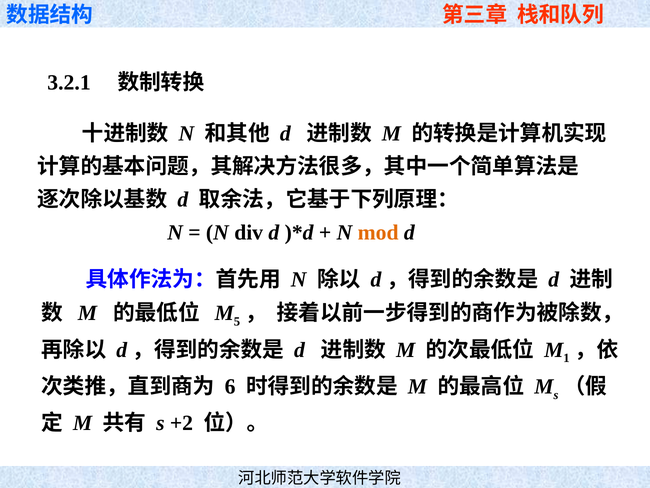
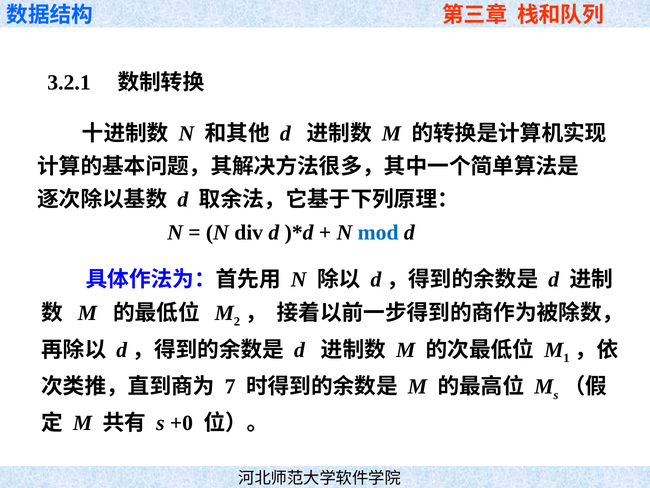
mod colour: orange -> blue (378, 232)
5: 5 -> 2 (237, 321)
6: 6 -> 7 (230, 386)
+2: +2 -> +0 (182, 423)
